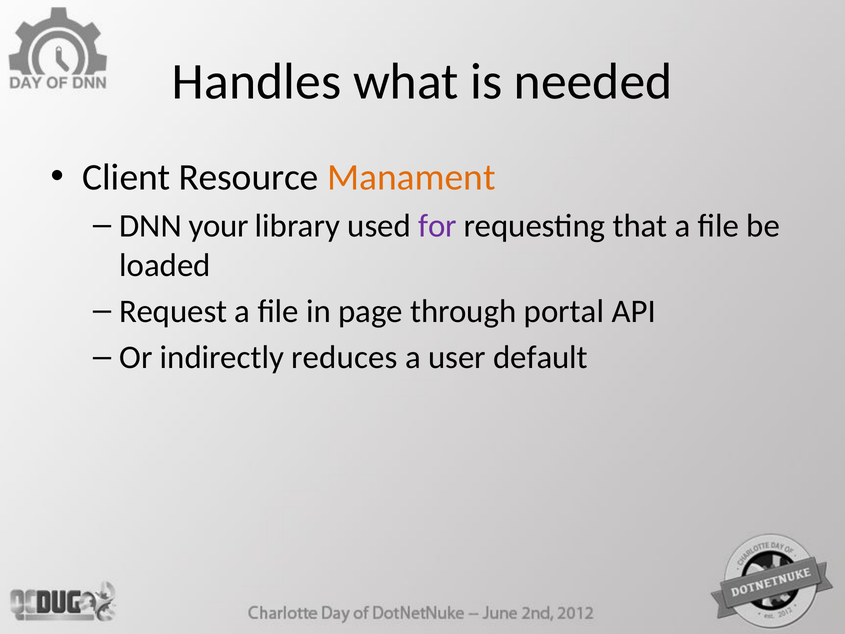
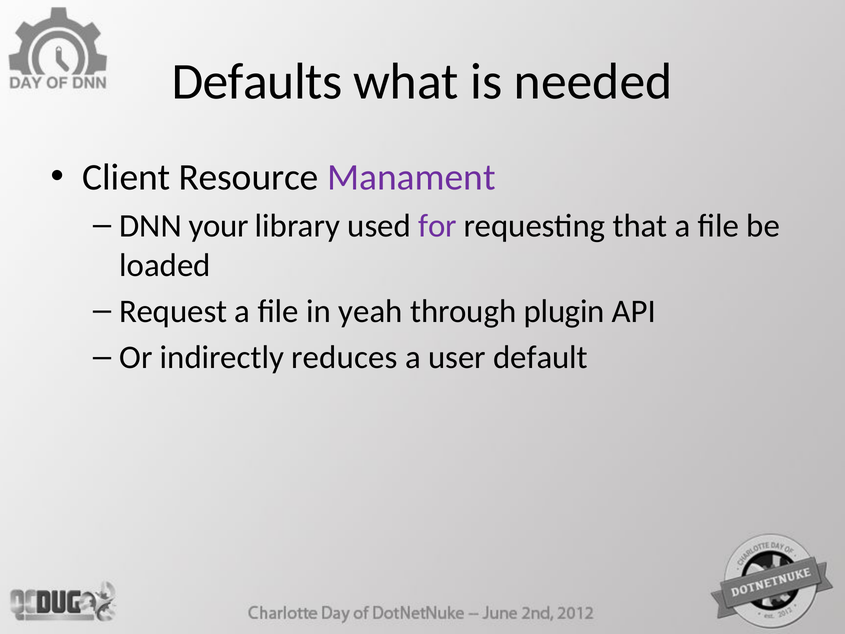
Handles: Handles -> Defaults (257, 82)
Manament colour: orange -> purple (411, 177)
page: page -> yeah (370, 311)
portal: portal -> plugin (564, 311)
